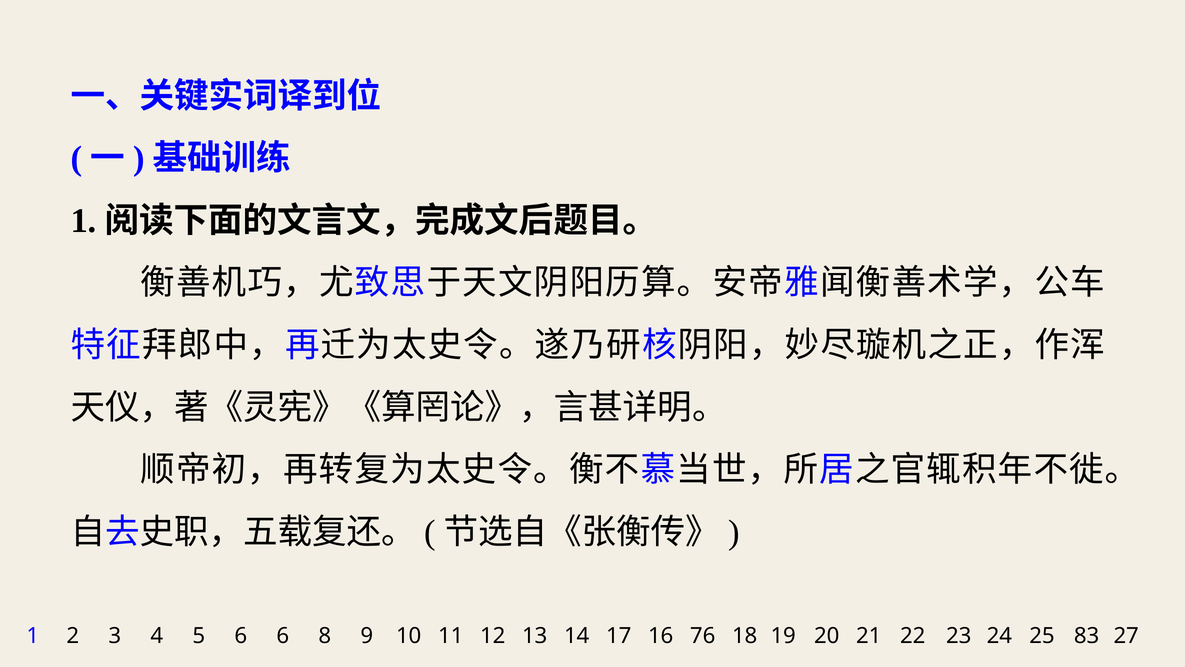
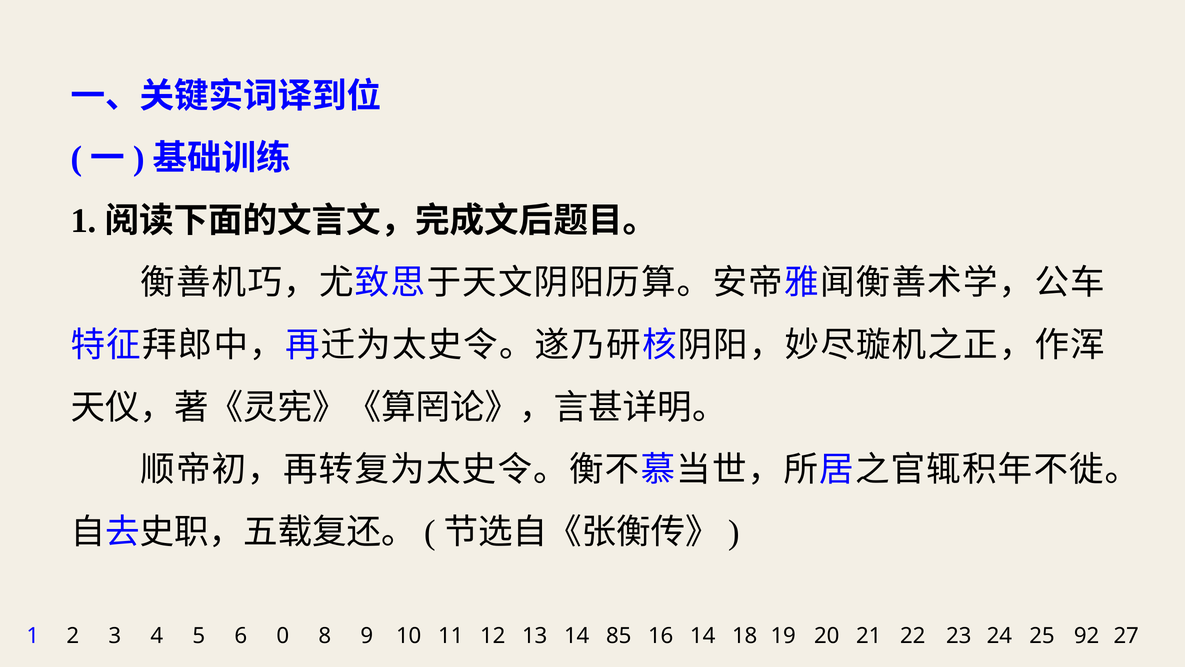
6 6: 6 -> 0 (283, 636)
17: 17 -> 85 (619, 636)
16 76: 76 -> 14 (703, 636)
83: 83 -> 92 (1087, 636)
